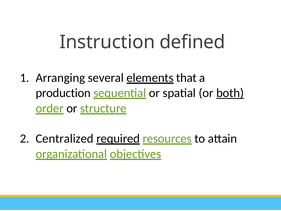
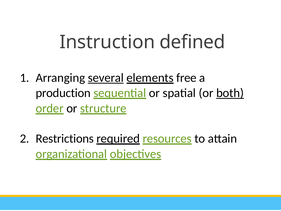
several underline: none -> present (106, 78)
that: that -> free (186, 78)
Centralized: Centralized -> Restrictions (65, 138)
